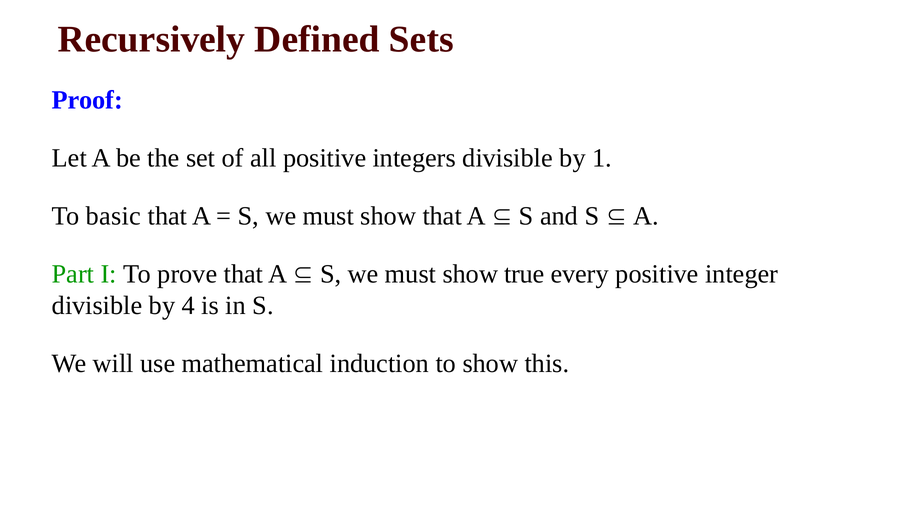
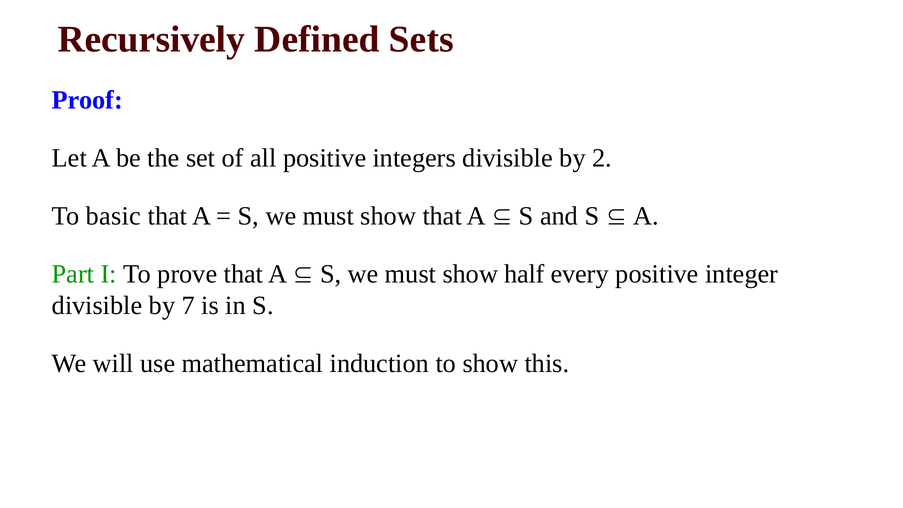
1: 1 -> 2 (602, 158)
true: true -> half (524, 274)
4: 4 -> 7 (188, 306)
